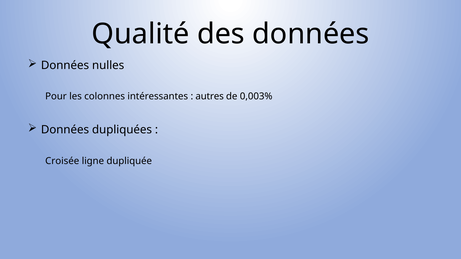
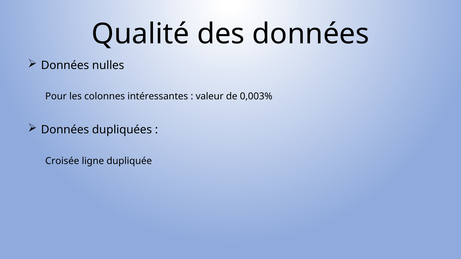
autres: autres -> valeur (210, 97)
